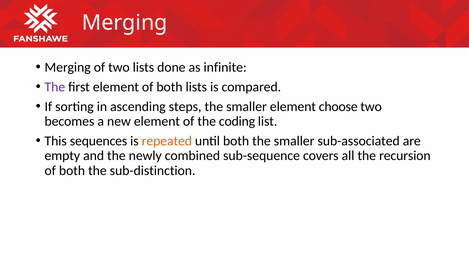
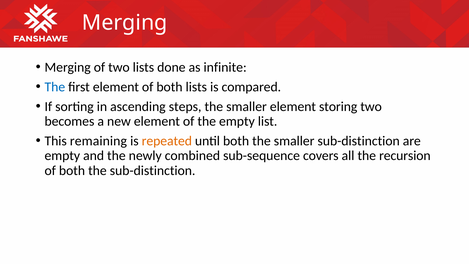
The colour: purple -> blue (55, 87)
choose: choose -> storing (338, 106)
the coding: coding -> empty (237, 121)
sequences: sequences -> remaining (98, 141)
smaller sub-associated: sub-associated -> sub-distinction (359, 141)
